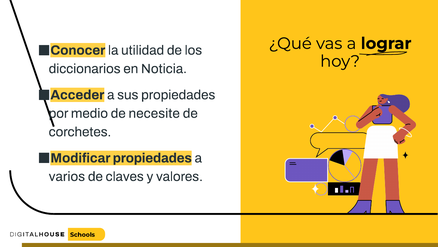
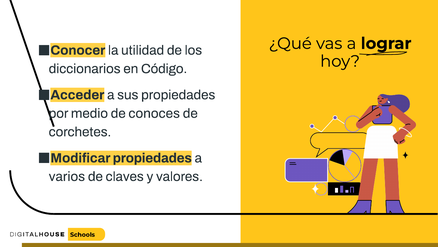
Noticia: Noticia -> Código (164, 69)
necesite: necesite -> conoces (154, 113)
